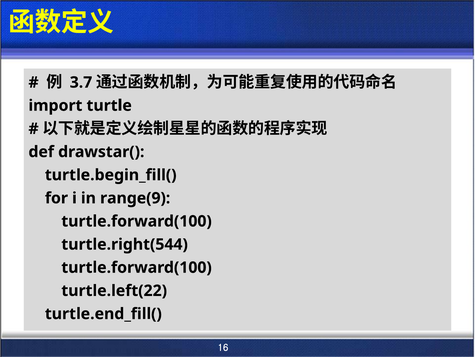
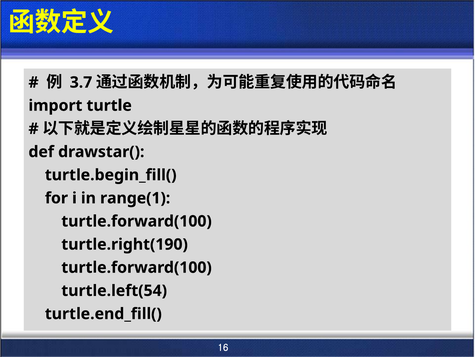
range(9: range(9 -> range(1 (135, 198)
turtle.right(544: turtle.right(544 -> turtle.right(190 (125, 244)
turtle.left(22: turtle.left(22 -> turtle.left(54 (114, 290)
